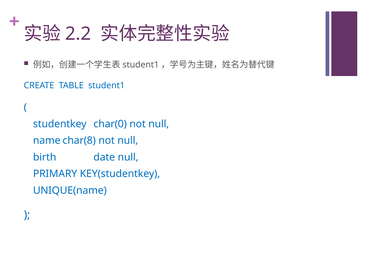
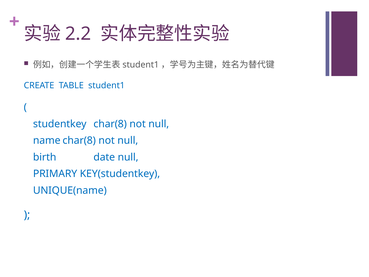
char(0: char(0 -> char(8 (110, 124)
